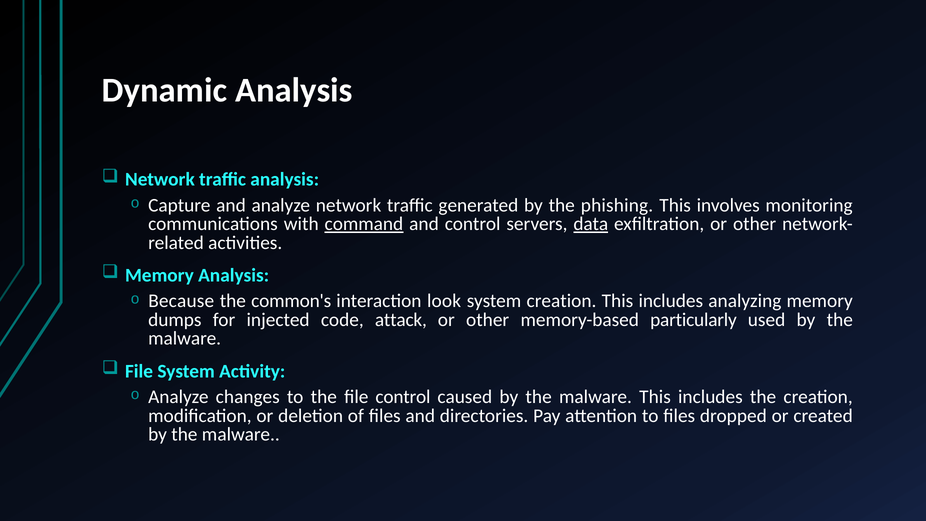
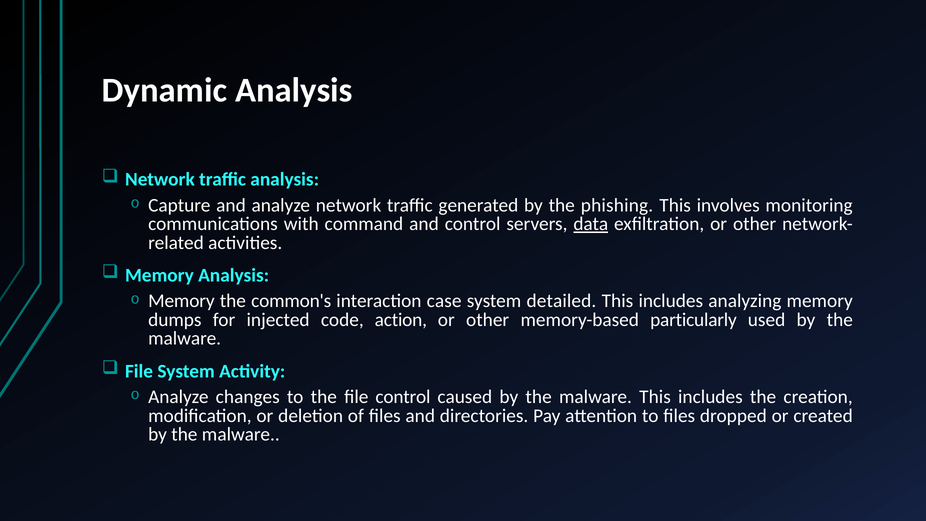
command underline: present -> none (364, 224)
Because: Because -> Memory (181, 301)
look: look -> case (444, 301)
system creation: creation -> detailed (561, 301)
attack: attack -> action (401, 320)
